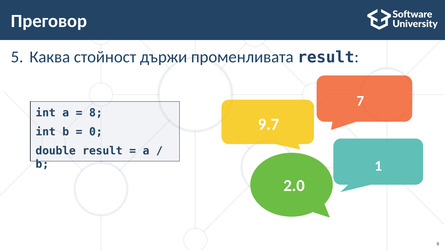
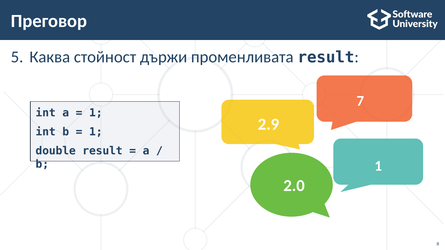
8: 8 -> 1 (96, 113)
9.7: 9.7 -> 2.9 (268, 124)
0: 0 -> 1 (96, 132)
